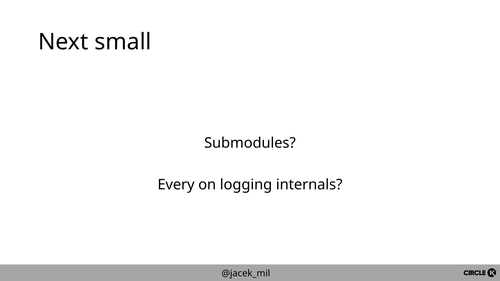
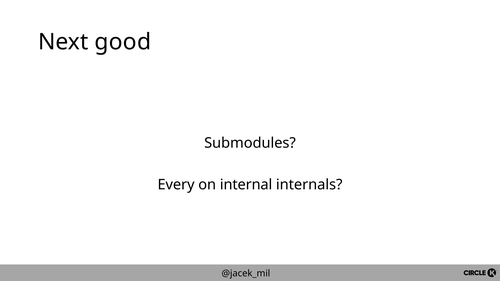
small: small -> good (123, 42)
logging: logging -> internal (246, 185)
